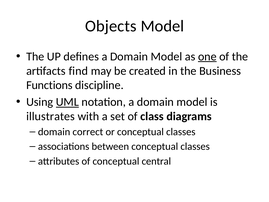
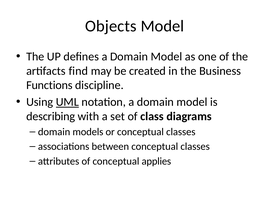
one underline: present -> none (207, 56)
illustrates: illustrates -> describing (51, 116)
correct: correct -> models (88, 132)
central: central -> applies (156, 161)
